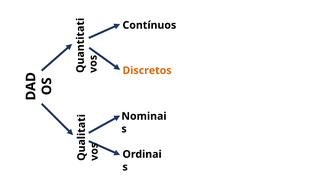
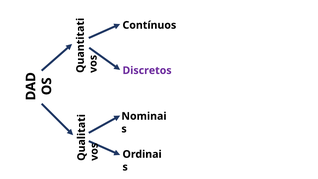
Discretos colour: orange -> purple (147, 70)
